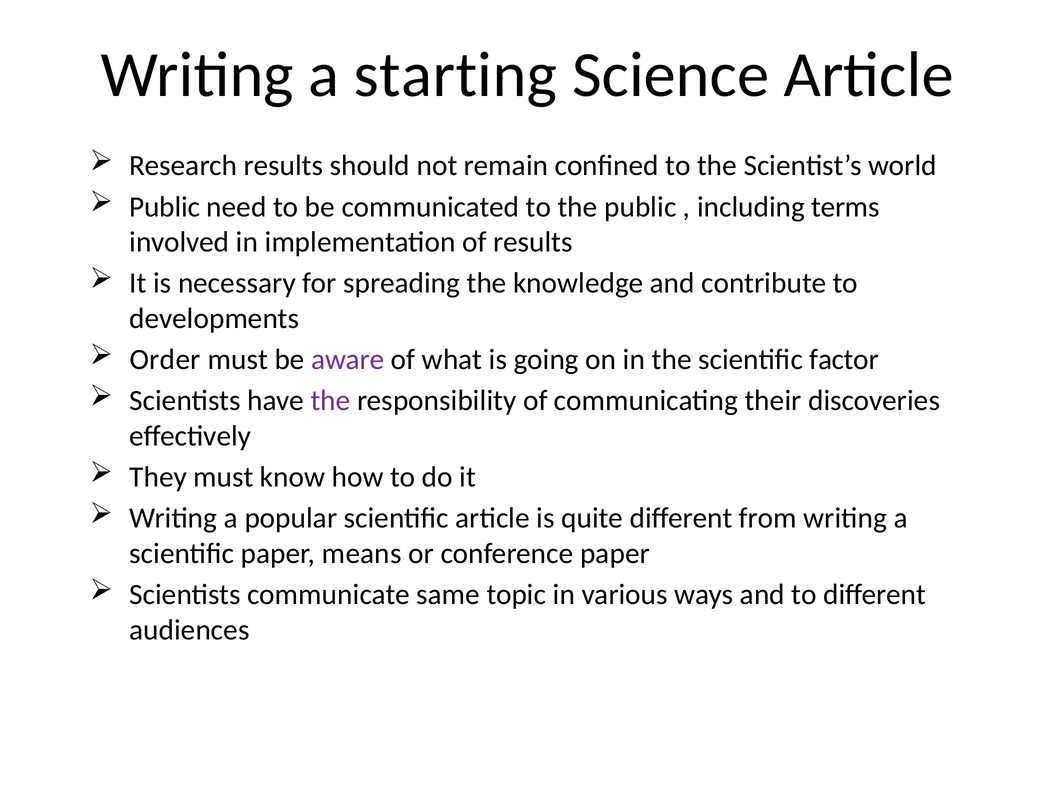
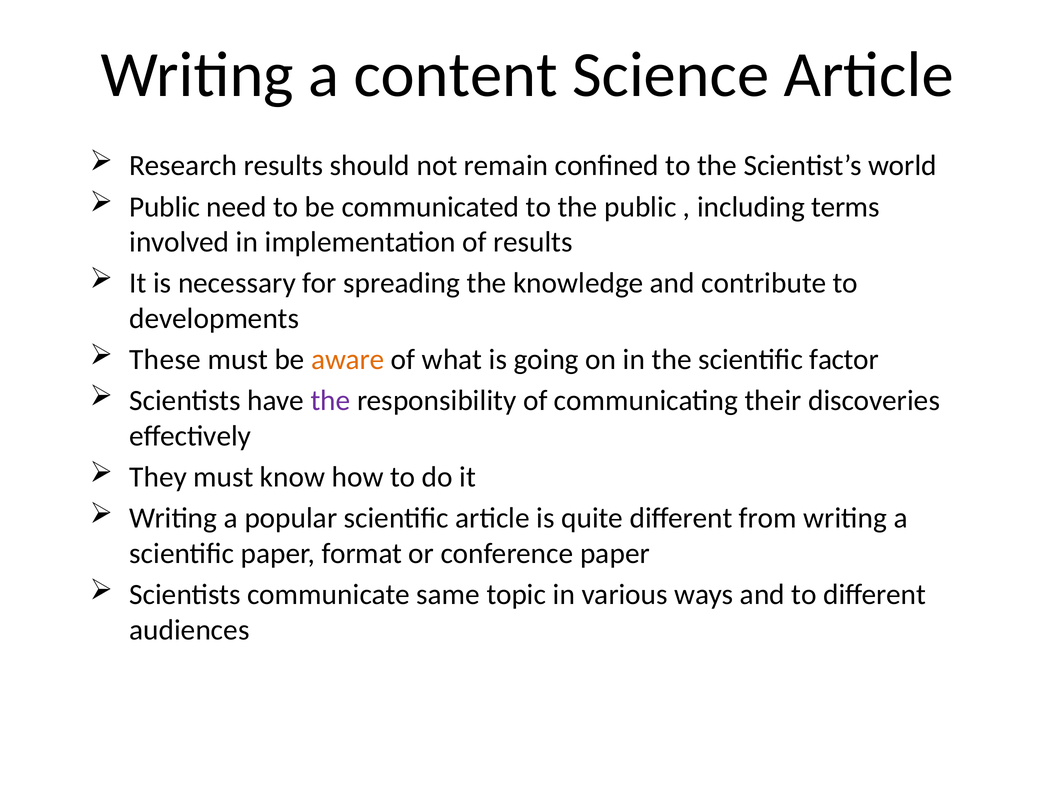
starting: starting -> content (456, 75)
Order: Order -> These (165, 360)
aware colour: purple -> orange (348, 360)
means: means -> format (362, 554)
